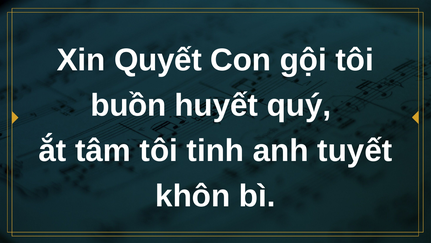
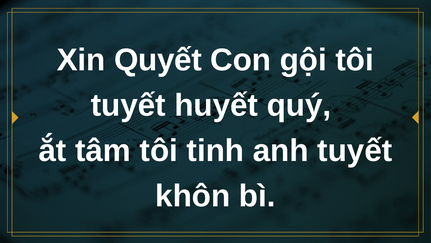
buồn: buồn -> tuyết (128, 105)
